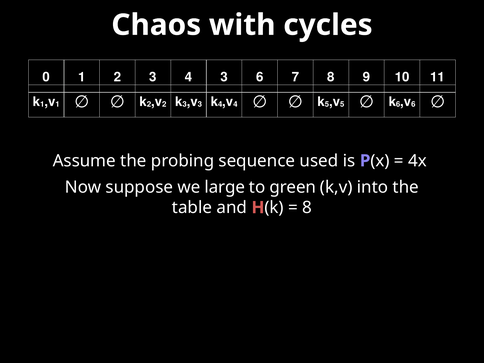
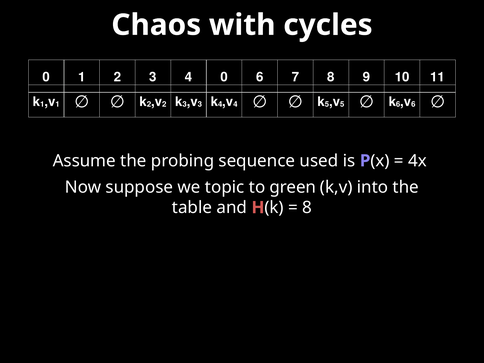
4 3: 3 -> 0 (224, 77)
large: large -> topic (225, 187)
